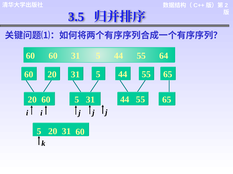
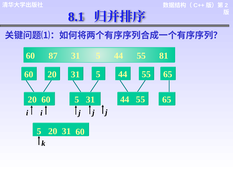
3.5: 3.5 -> 8.1 (76, 17)
60 60: 60 -> 87 (53, 56)
64: 64 -> 81 (164, 56)
